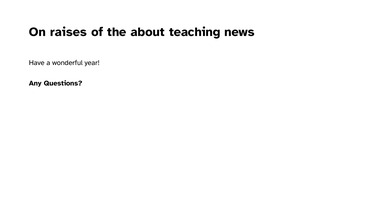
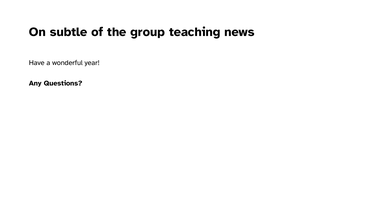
raises: raises -> subtle (69, 32)
about: about -> group (148, 32)
